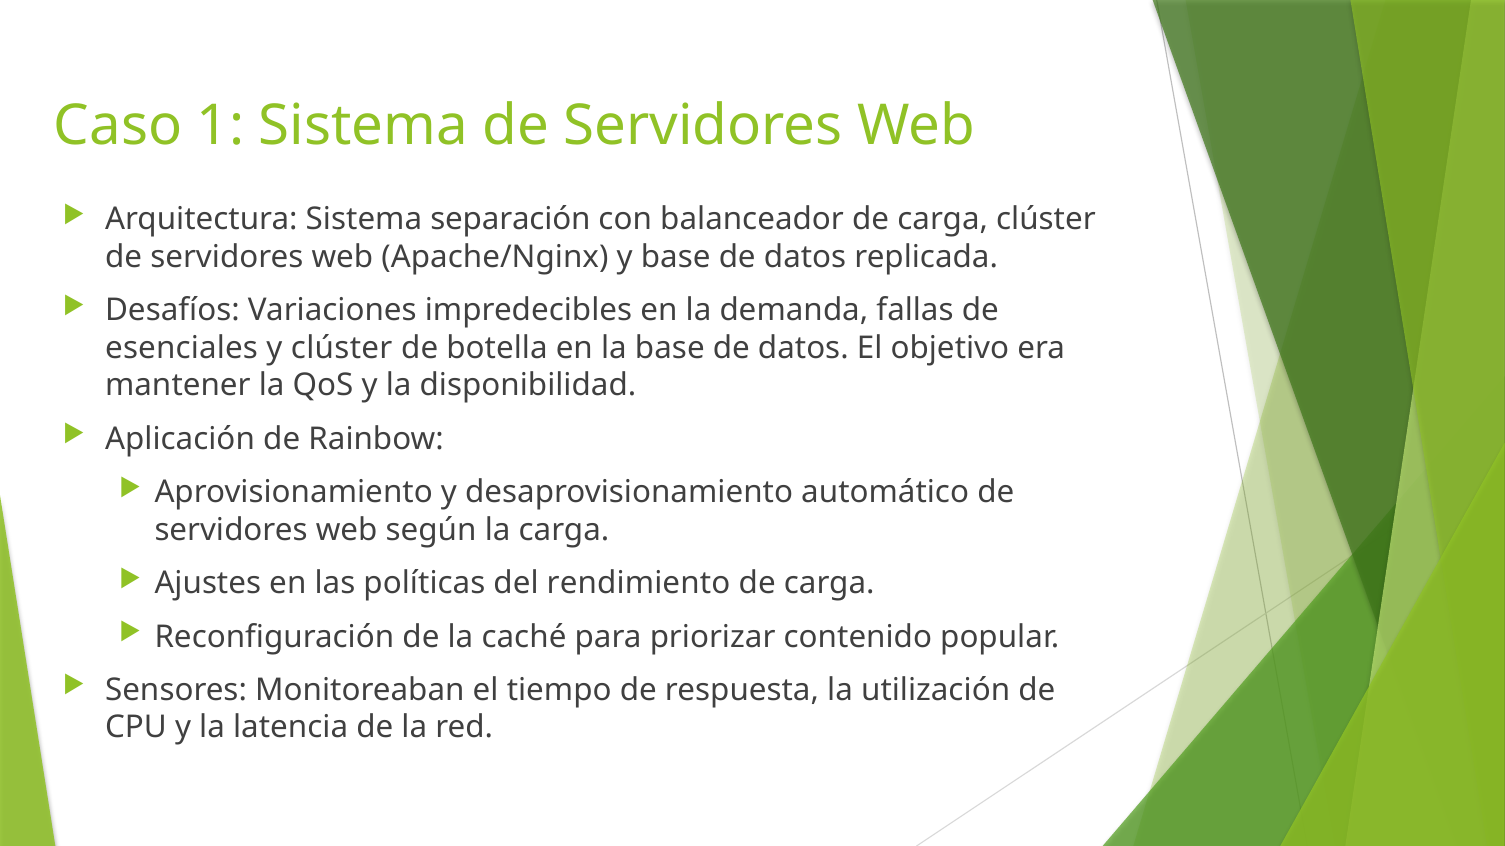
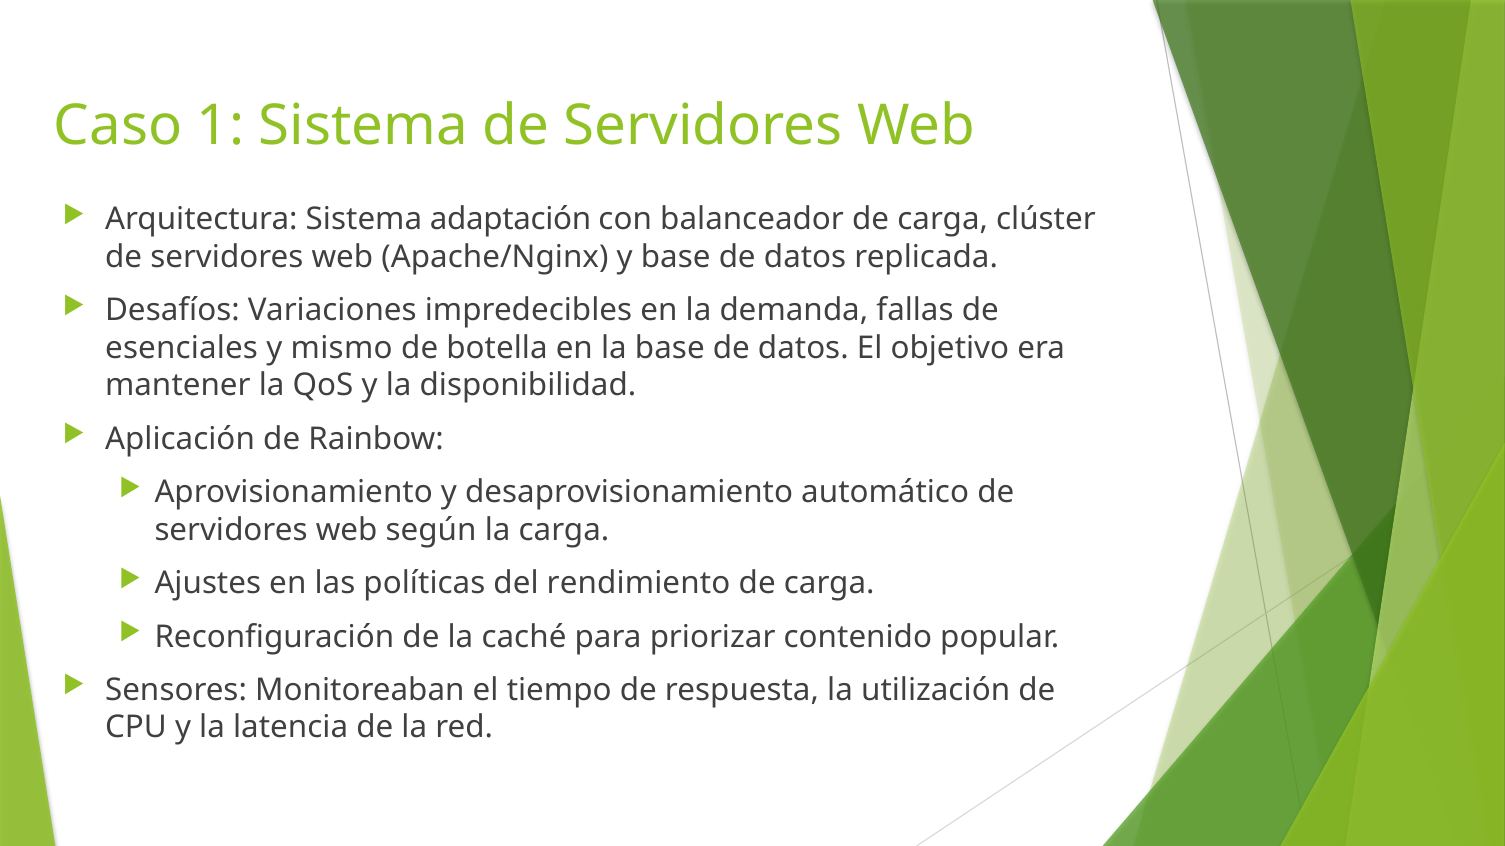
separación: separación -> adaptación (510, 219)
y clúster: clúster -> mismo (342, 348)
